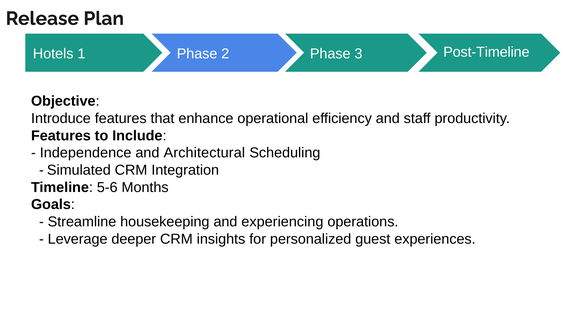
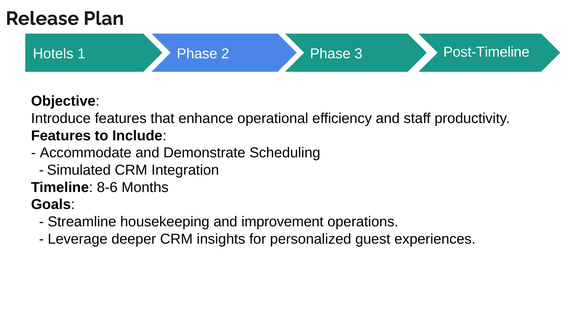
Independence: Independence -> Accommodate (86, 153)
Architectural: Architectural -> Demonstrate (204, 153)
5-6: 5-6 -> 8-6 (107, 187)
experiencing: experiencing -> improvement (282, 222)
